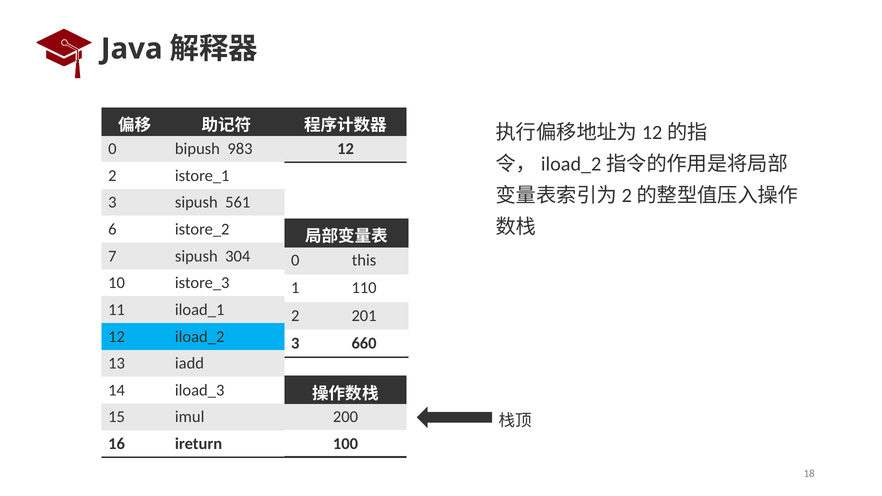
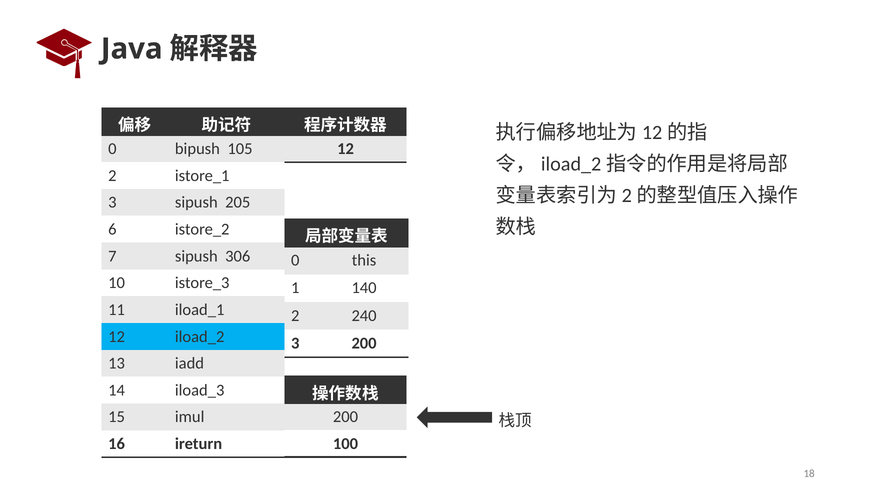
983: 983 -> 105 (240, 149)
561: 561 -> 205 (238, 203)
304: 304 -> 306 (238, 256)
110: 110 -> 140 (364, 288)
201: 201 -> 240 (364, 316)
3 660: 660 -> 200 (364, 343)
